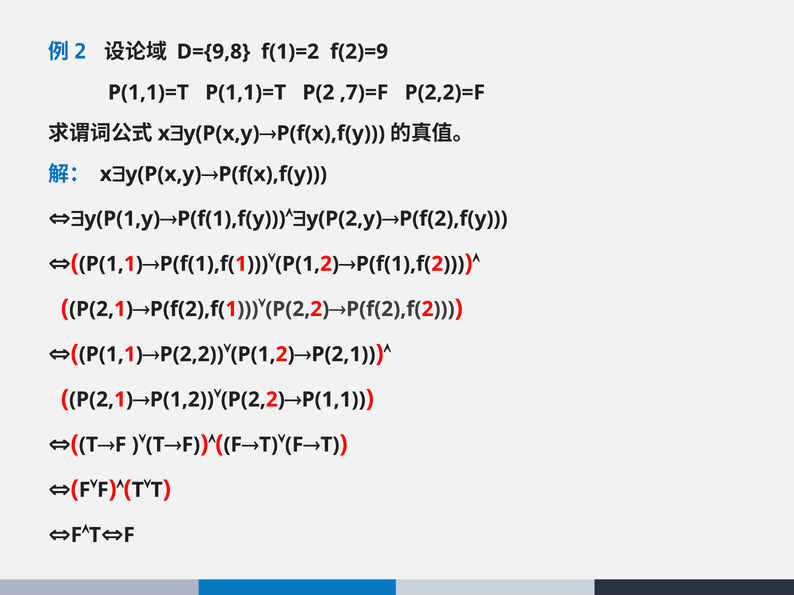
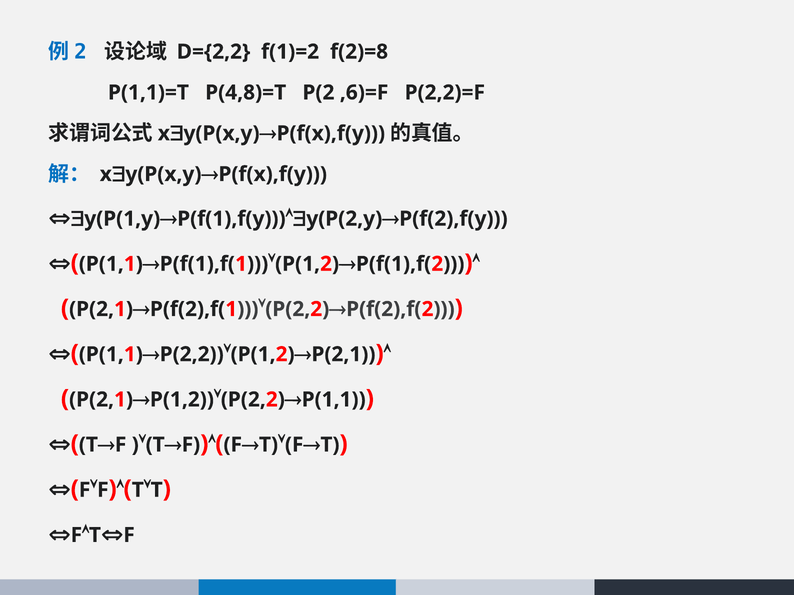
D={9,8: D={9,8 -> D={2,2 (213, 52)
f(2)=9: f(2)=9 -> f(2)=8 (359, 52)
P(1,1)=T P(1,1)=T: P(1,1)=T -> P(4,8)=T (246, 93)
,7)=F: ,7)=F -> ,6)=F (364, 93)
